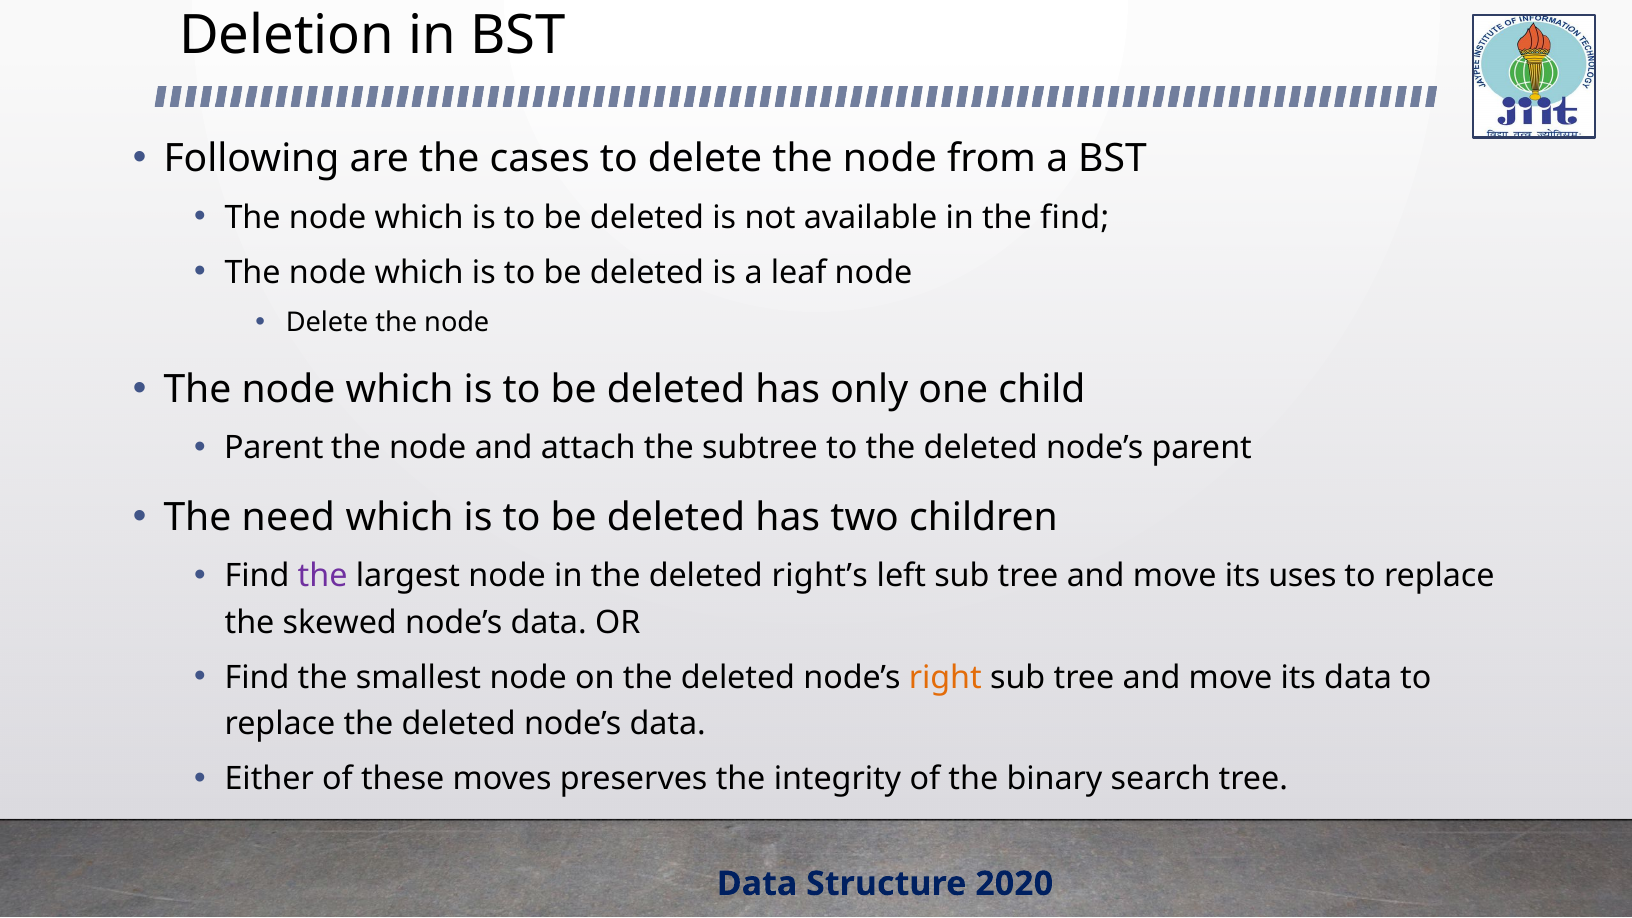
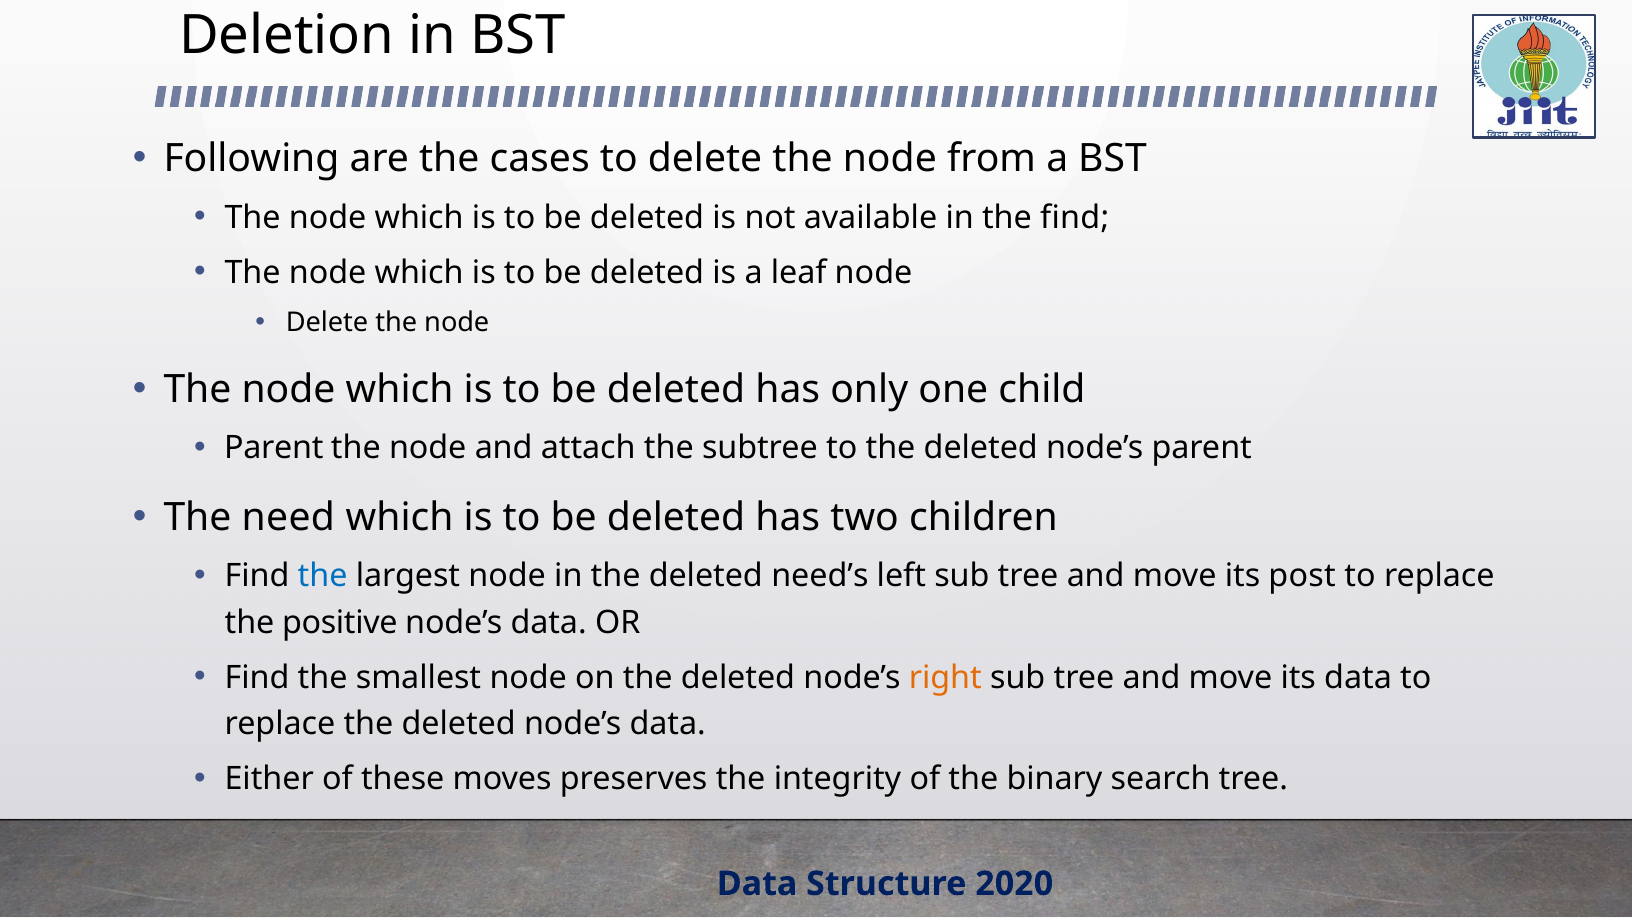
the colour: purple -> blue (323, 576)
right’s: right’s -> need’s (820, 576)
uses: uses -> post (1302, 576)
skewed: skewed -> positive (340, 623)
